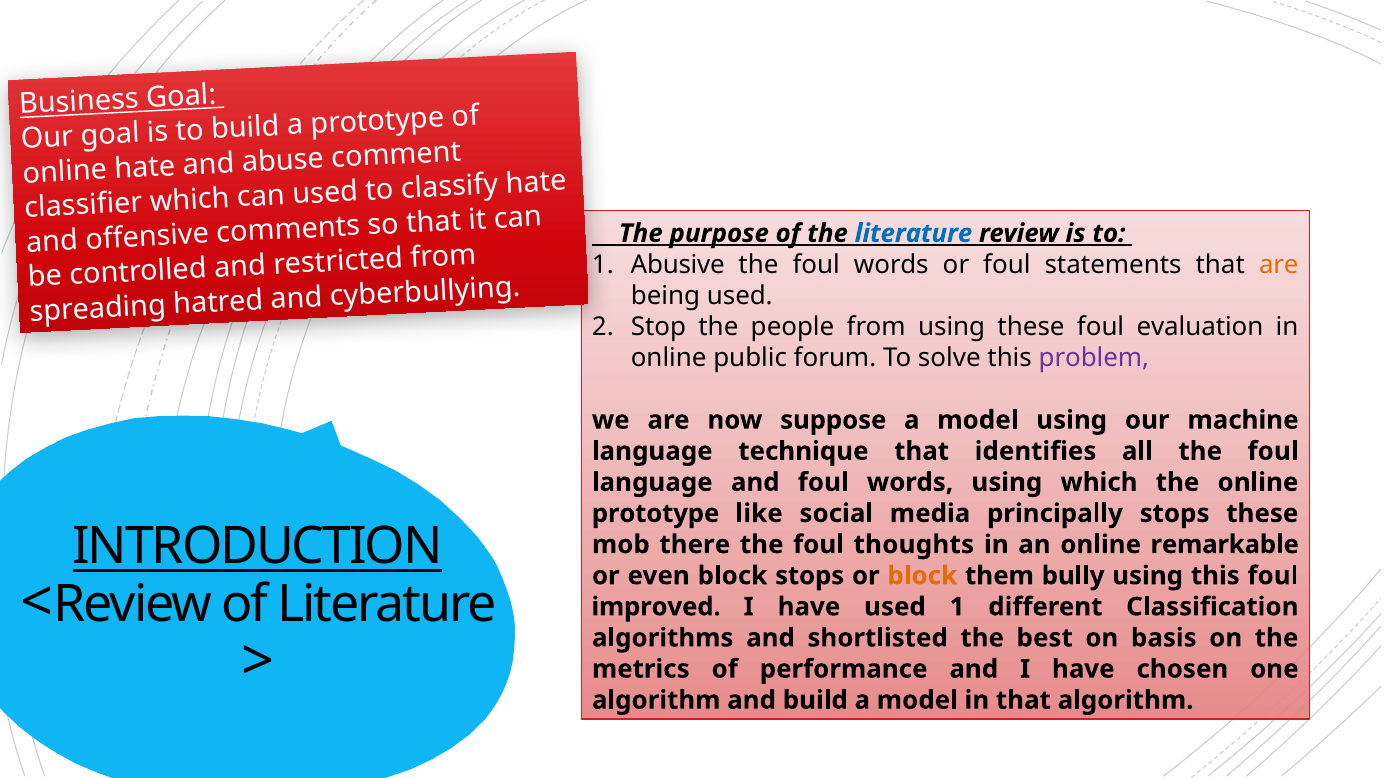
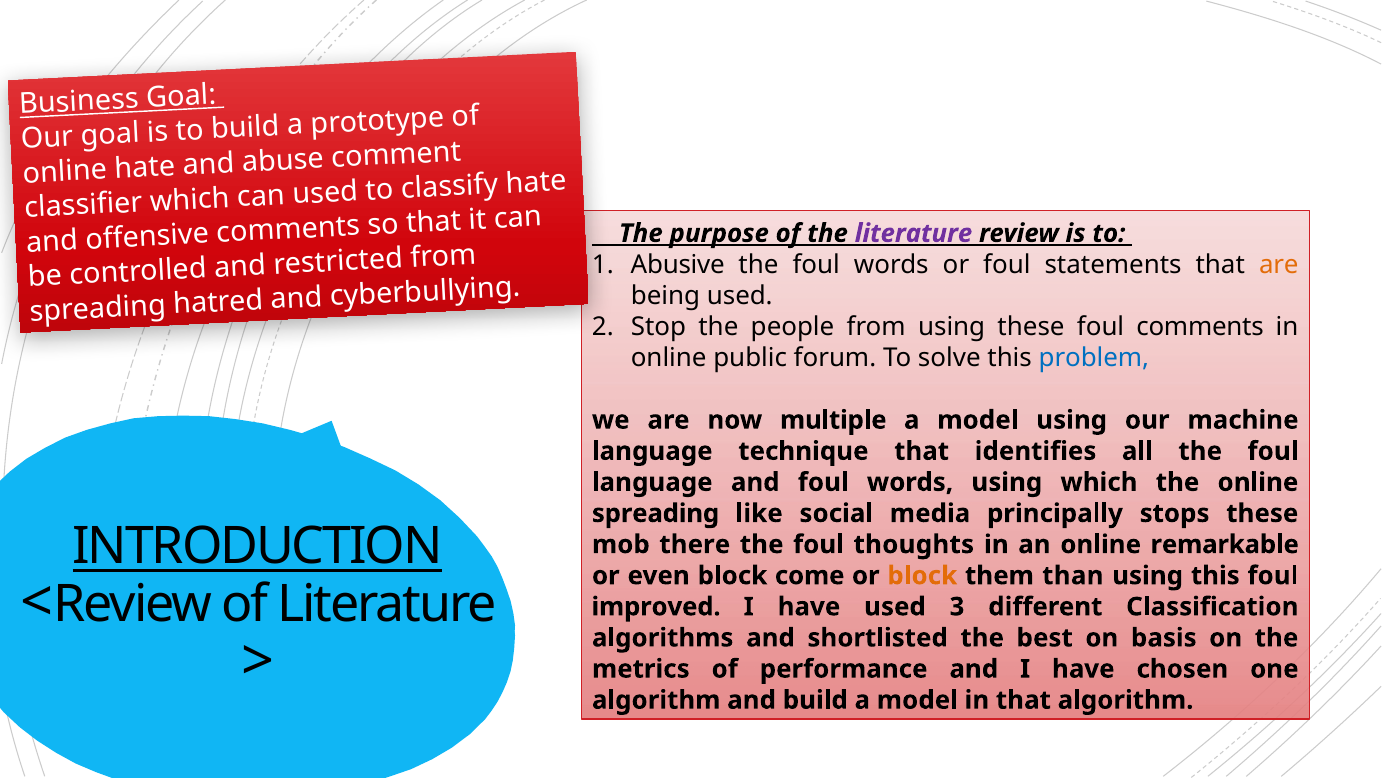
literature colour: blue -> purple (914, 234)
foul evaluation: evaluation -> comments (1200, 327)
problem colour: purple -> blue (1094, 358)
suppose: suppose -> multiple (833, 420)
prototype: prototype -> spreading (656, 514)
block stops: stops -> come (810, 576)
bully: bully -> than (1073, 576)
used 1: 1 -> 3 (957, 607)
